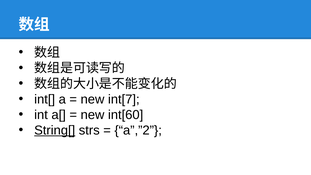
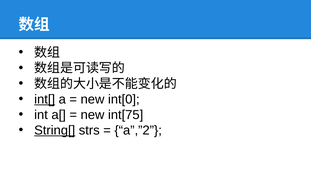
int[ underline: none -> present (45, 99)
int[7: int[7 -> int[0 (124, 99)
int[60: int[60 -> int[75 (126, 115)
